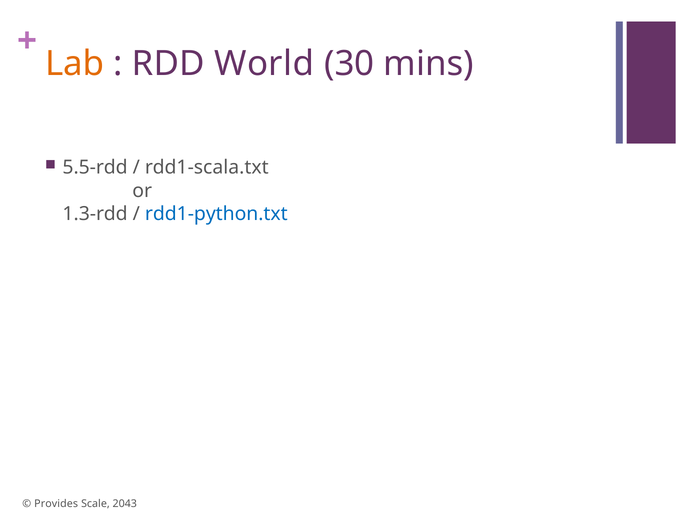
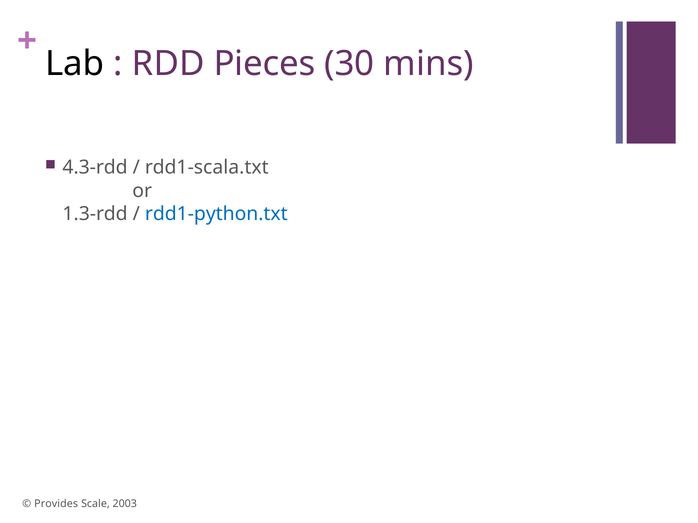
Lab colour: orange -> black (75, 64)
World: World -> Pieces (264, 64)
5.5-rdd: 5.5-rdd -> 4.3-rdd (95, 168)
2043: 2043 -> 2003 (125, 504)
